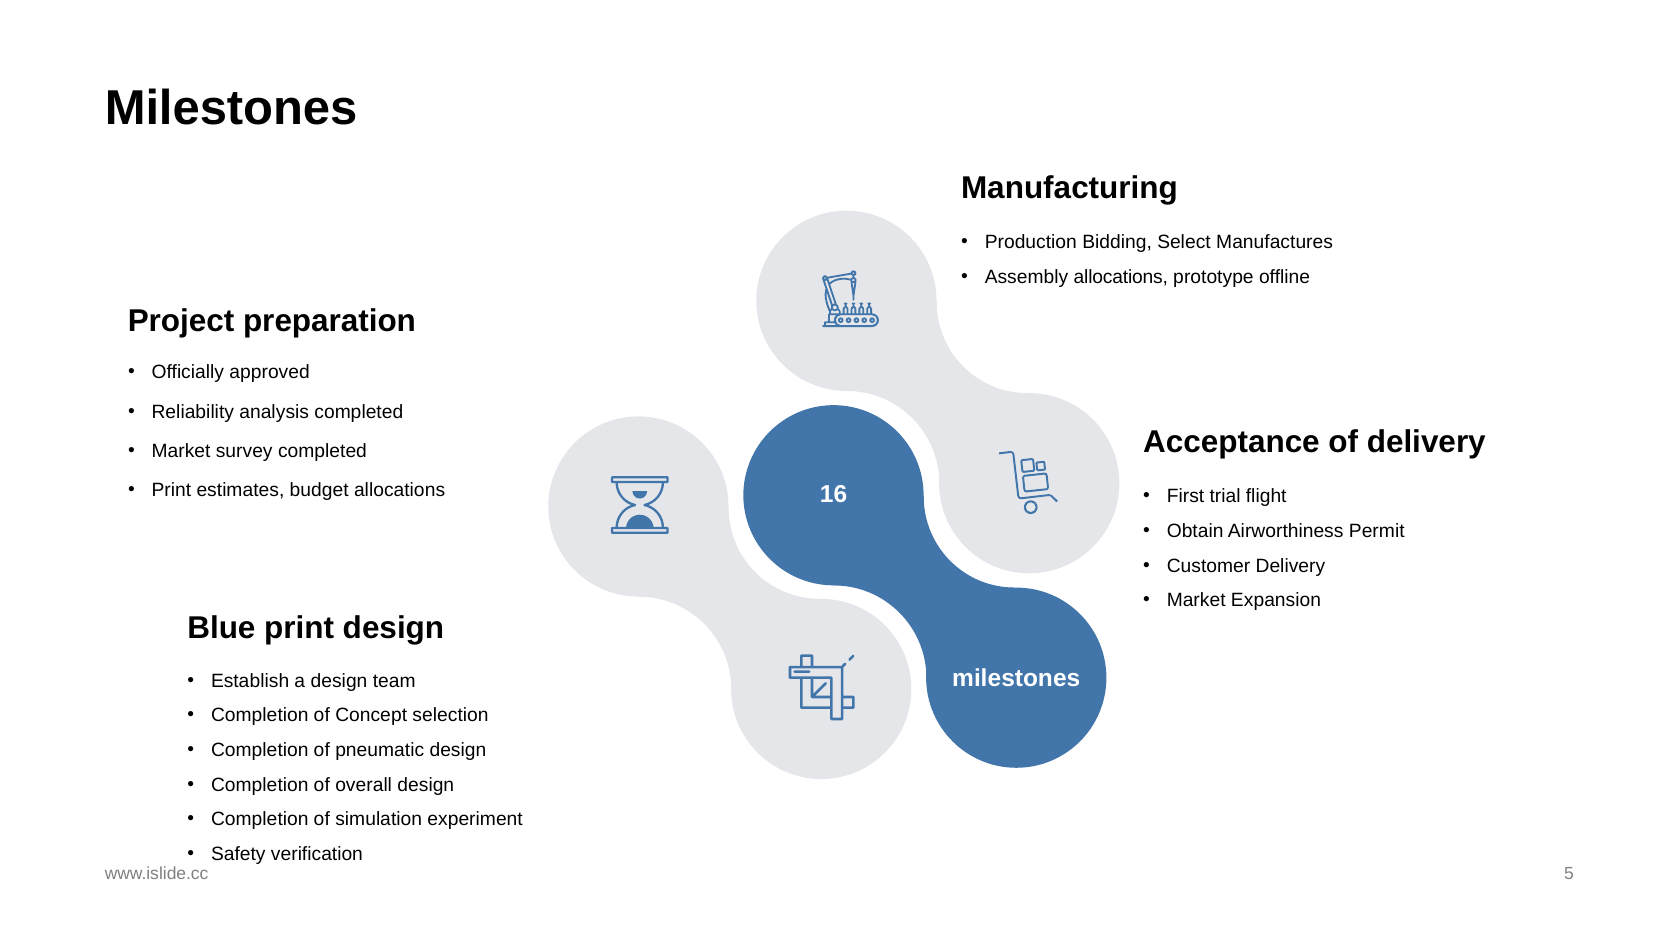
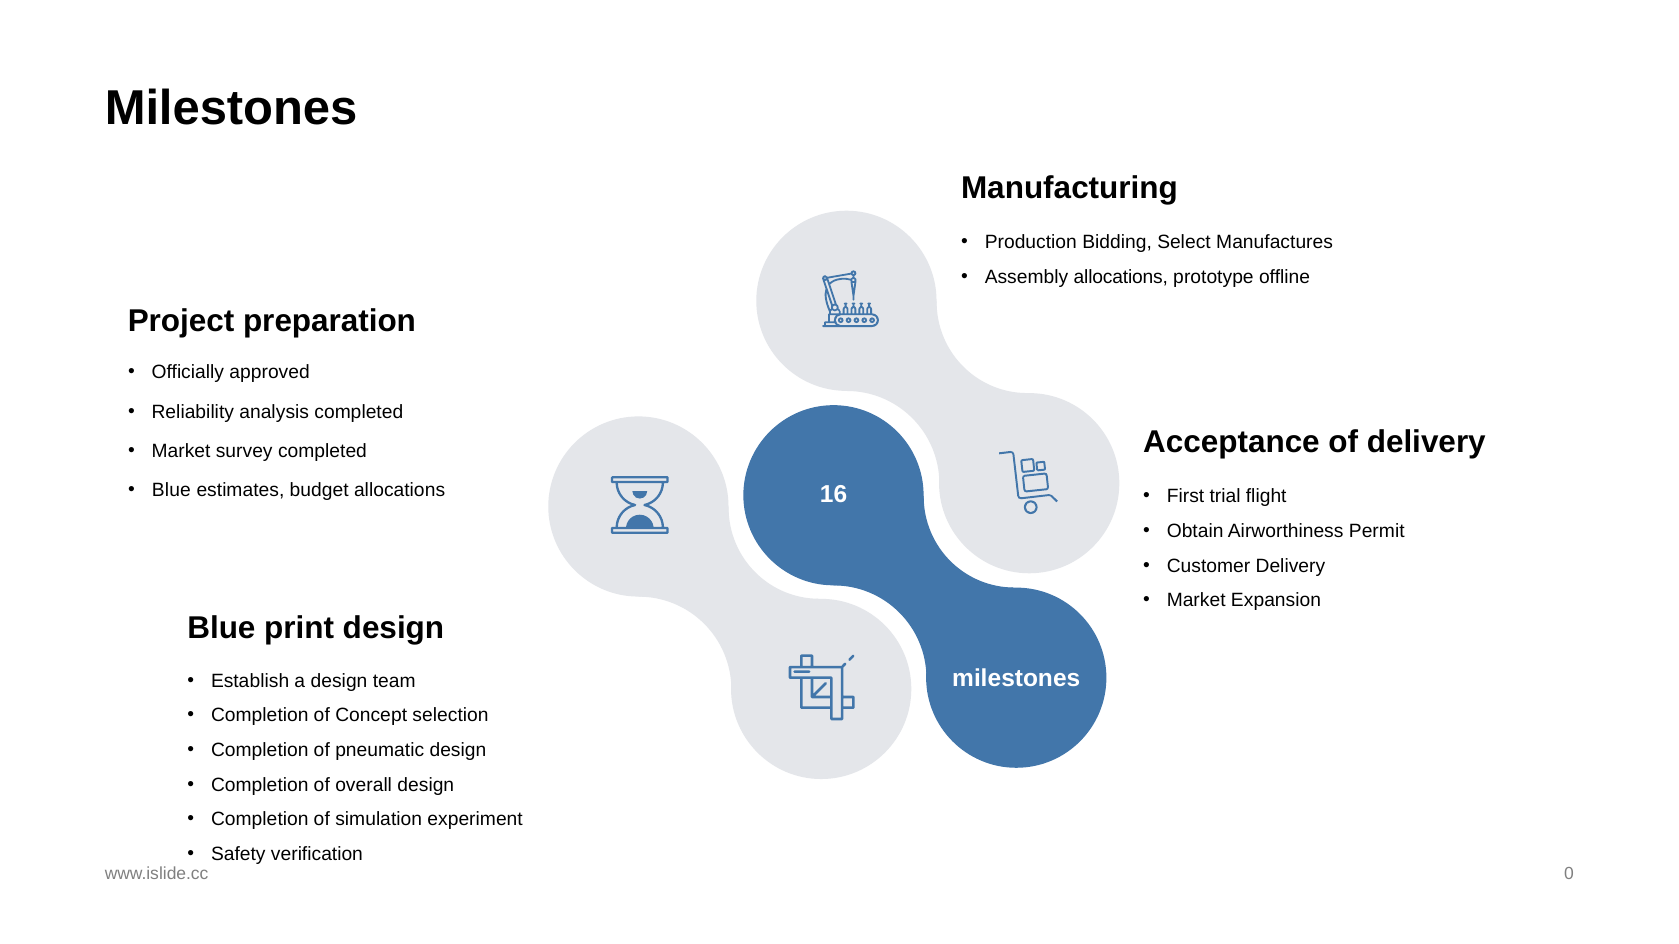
Print: Print -> Blue (171, 491)
5: 5 -> 0 (1569, 874)
